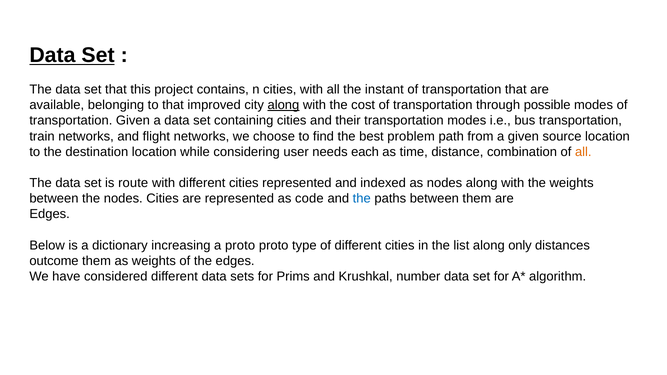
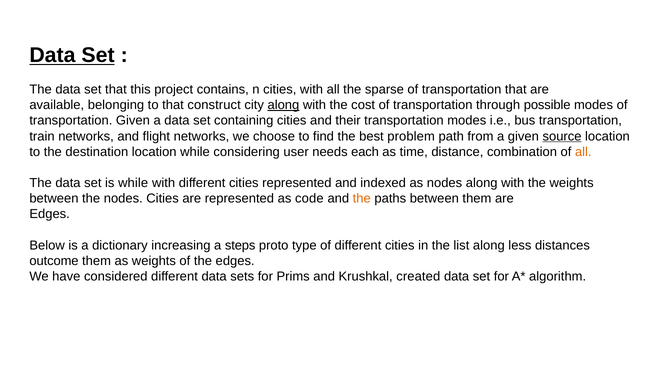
instant: instant -> sparse (384, 90)
improved: improved -> construct (214, 105)
source underline: none -> present (562, 136)
is route: route -> while (133, 183)
the colour: blue -> orange (362, 199)
a proto: proto -> steps (240, 246)
only: only -> less (520, 246)
number: number -> created (418, 277)
